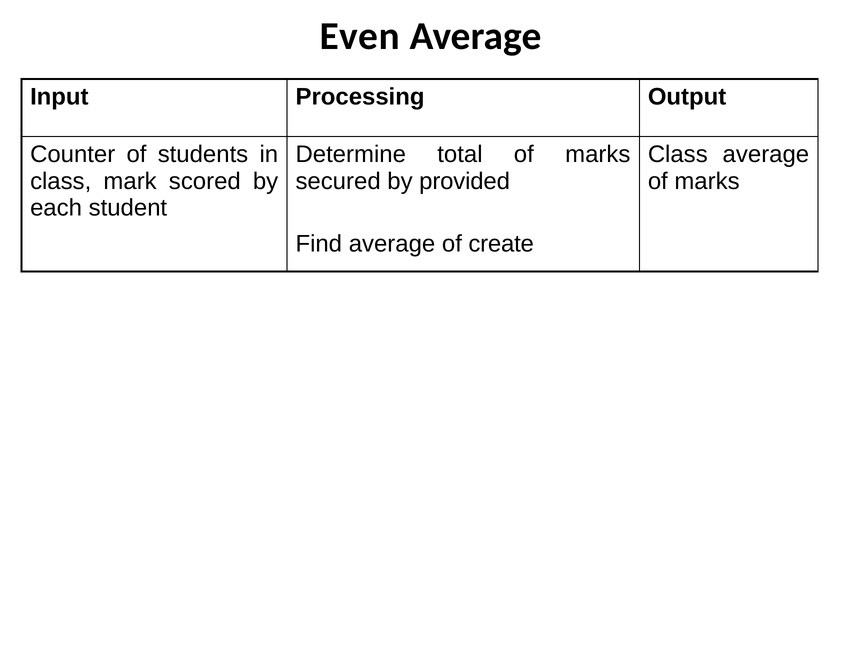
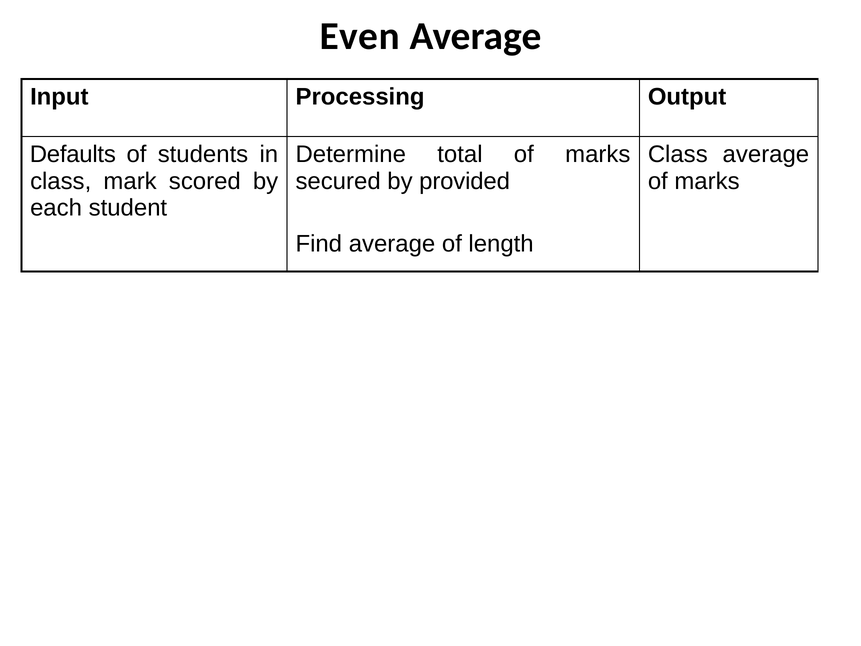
Counter: Counter -> Defaults (73, 154)
create: create -> length (501, 244)
